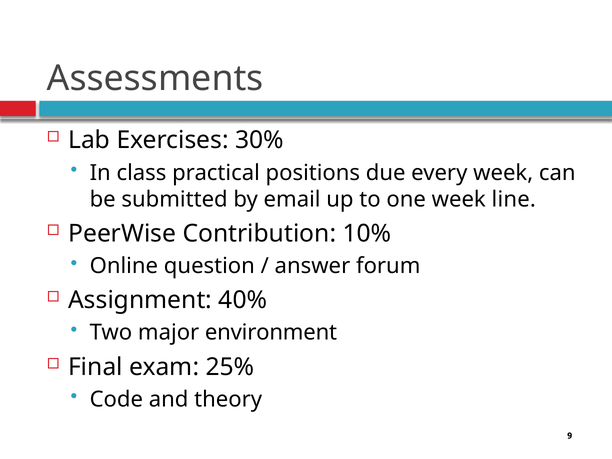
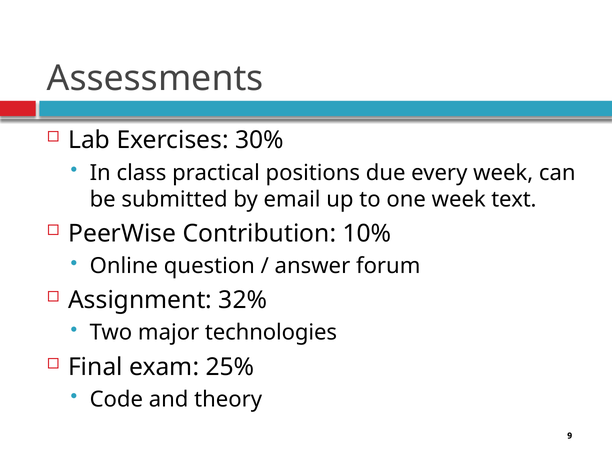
line: line -> text (514, 199)
40%: 40% -> 32% (243, 300)
environment: environment -> technologies (271, 333)
